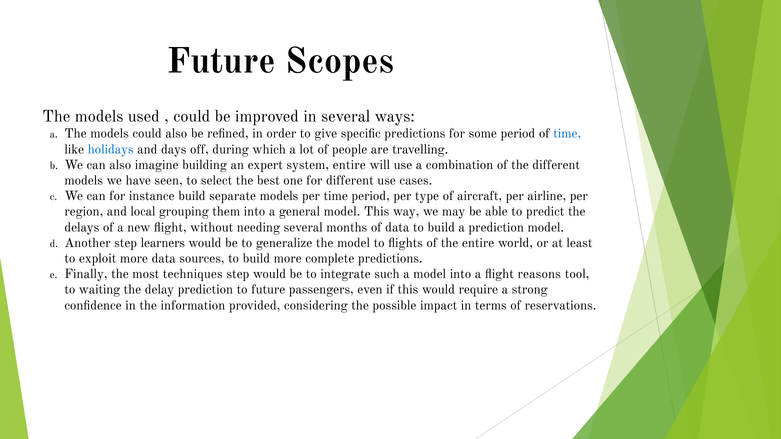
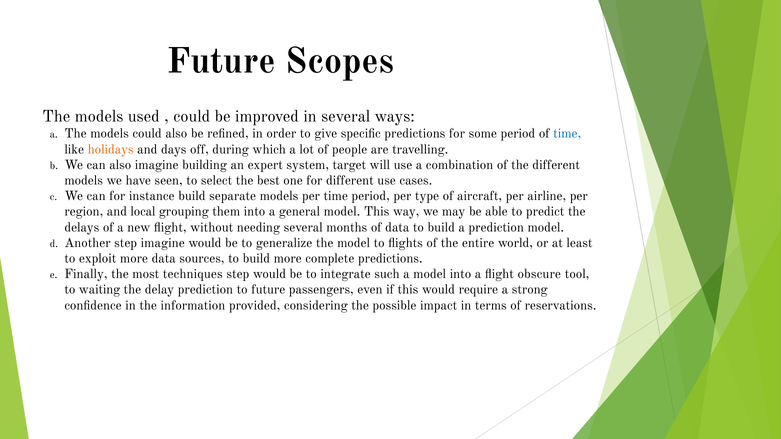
holidays colour: blue -> orange (111, 149)
system entire: entire -> target (349, 165)
step learners: learners -> imagine (163, 243)
reasons: reasons -> obscure (539, 274)
